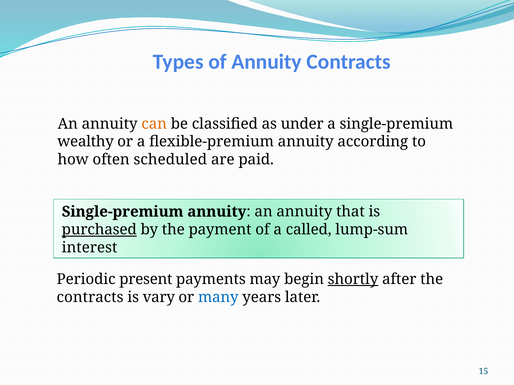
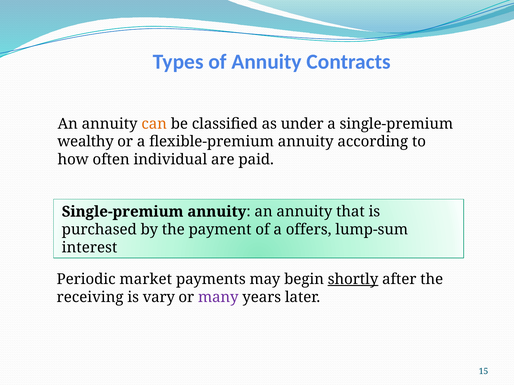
scheduled: scheduled -> individual (170, 160)
purchased underline: present -> none (99, 230)
called: called -> offers (309, 230)
present: present -> market (146, 279)
contracts: contracts -> receiving (90, 297)
many colour: blue -> purple (218, 297)
